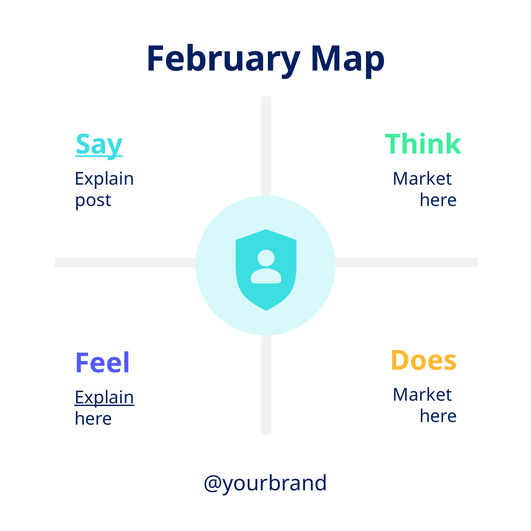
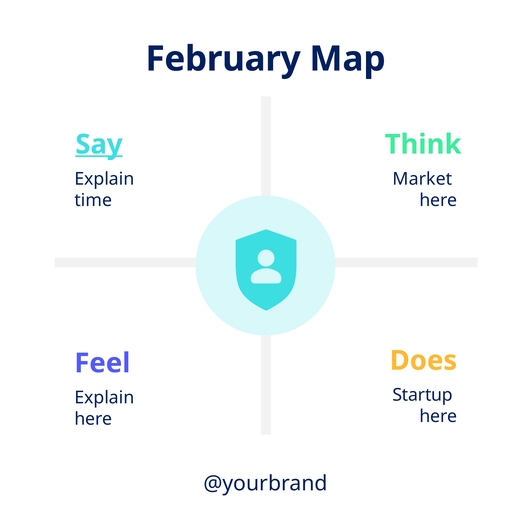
post: post -> time (93, 200)
Market: Market -> Startup (423, 395)
Explain underline: present -> none (104, 398)
